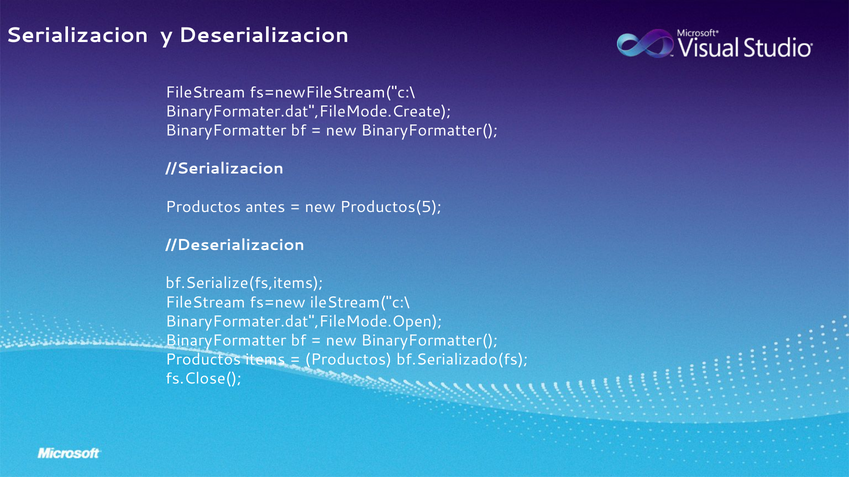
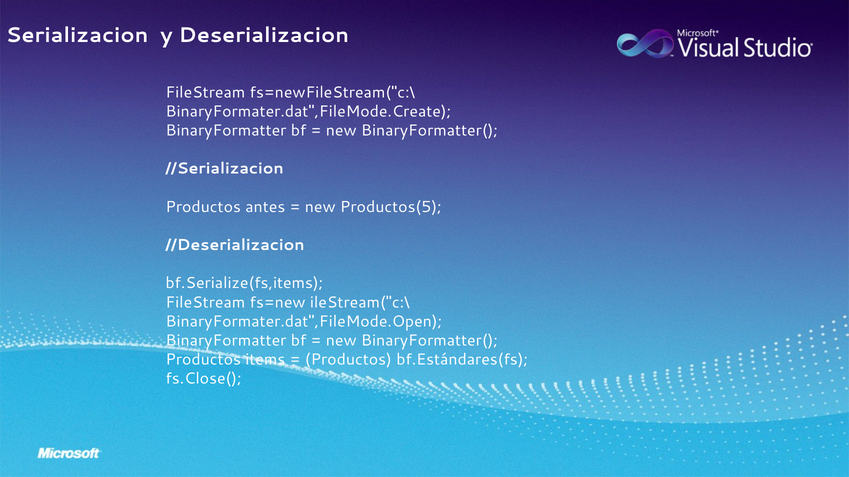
bf.Serializado(fs: bf.Serializado(fs -> bf.Estándares(fs (462, 360)
